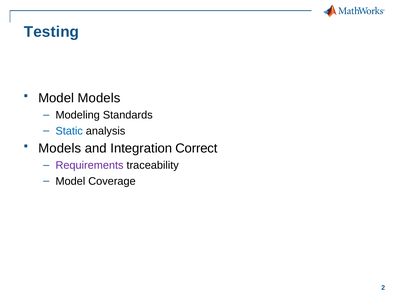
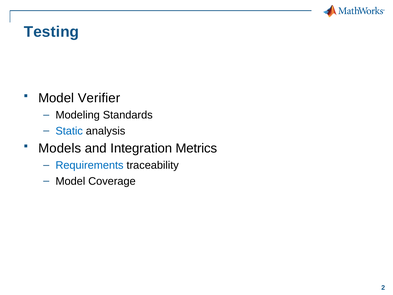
Model Models: Models -> Verifier (99, 98)
Correct: Correct -> Metrics (196, 148)
Requirements colour: purple -> blue (90, 165)
